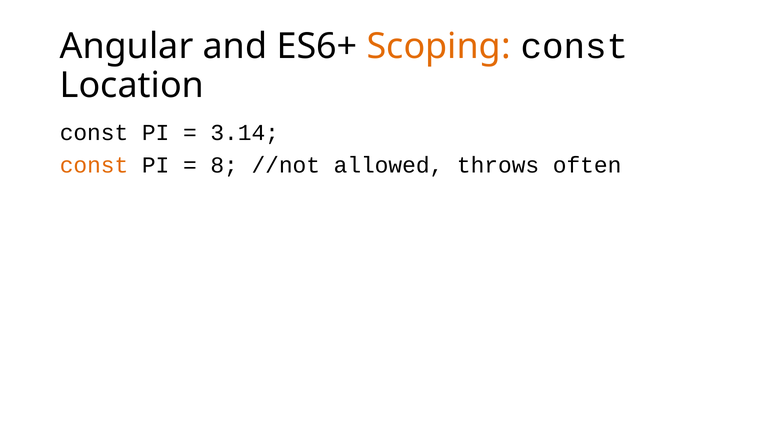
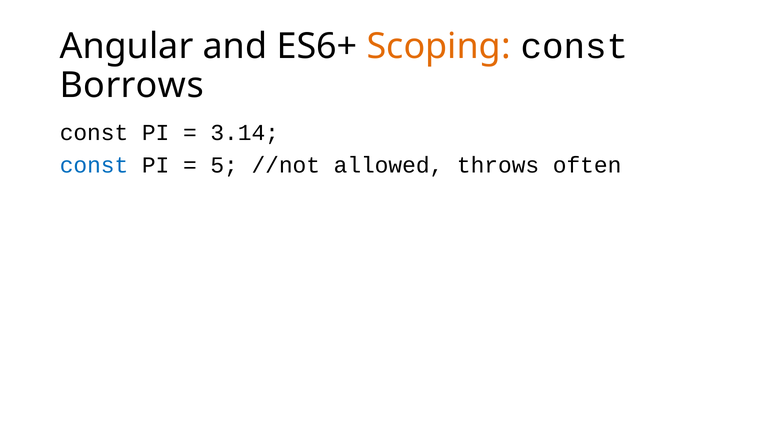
Location: Location -> Borrows (132, 85)
const colour: orange -> blue (94, 165)
8: 8 -> 5 (224, 165)
